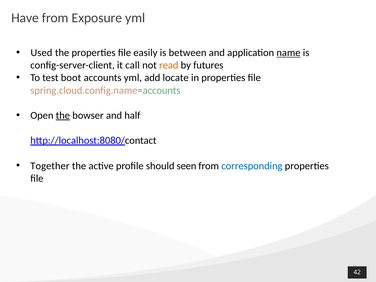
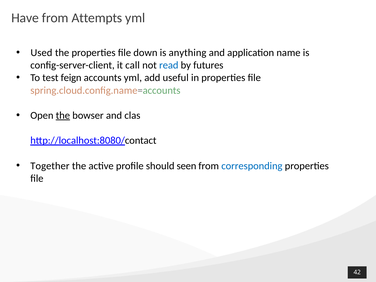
Exposure: Exposure -> Attempts (97, 18)
easily: easily -> down (145, 53)
between: between -> anything (188, 53)
name underline: present -> none (288, 53)
read colour: orange -> blue (169, 65)
boot: boot -> feign (71, 78)
locate: locate -> useful (176, 78)
half: half -> clas (132, 115)
